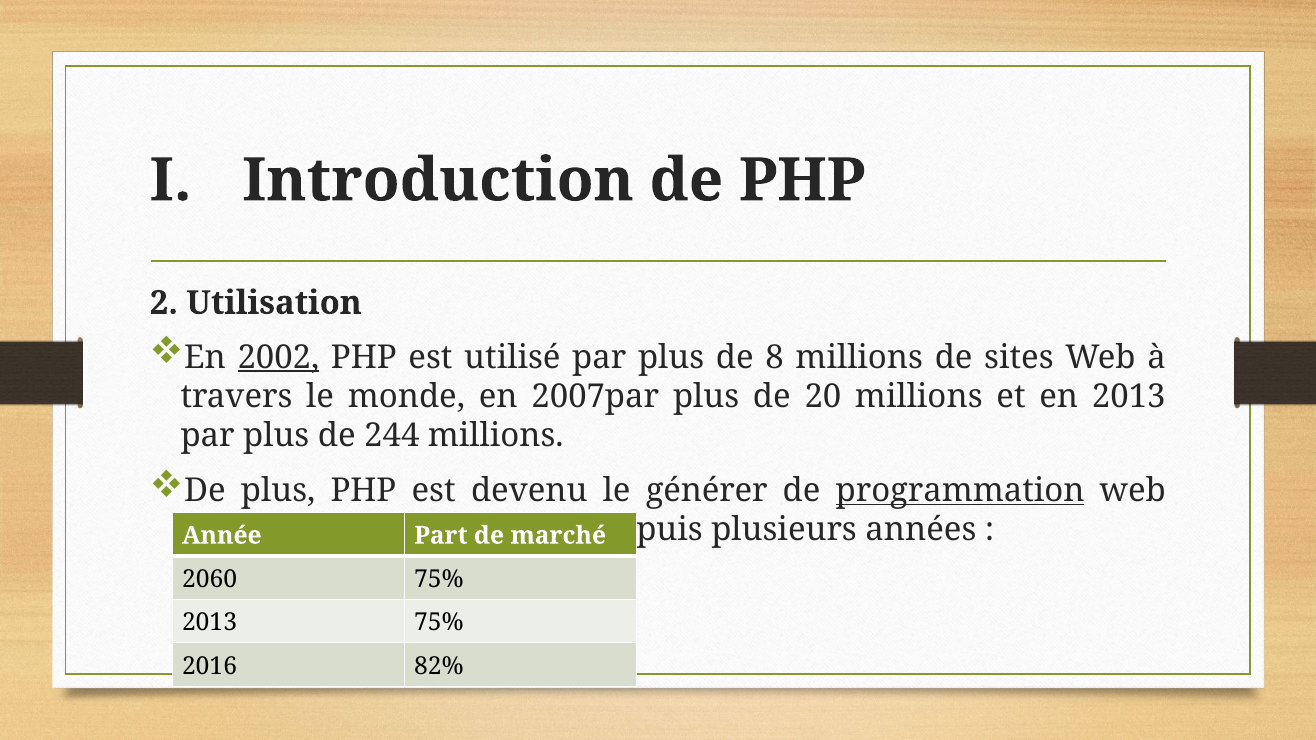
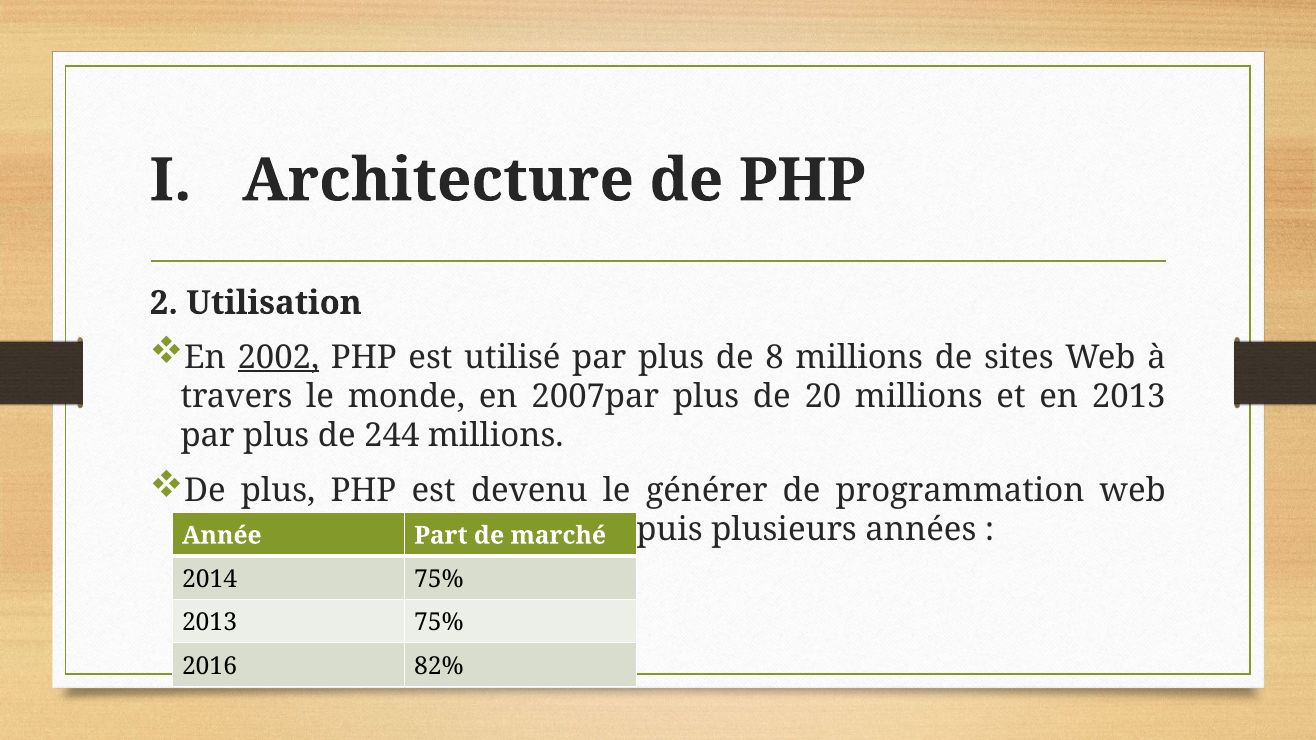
Introduction: Introduction -> Architecture (438, 181)
programmation underline: present -> none (960, 491)
2060: 2060 -> 2014 (210, 579)
